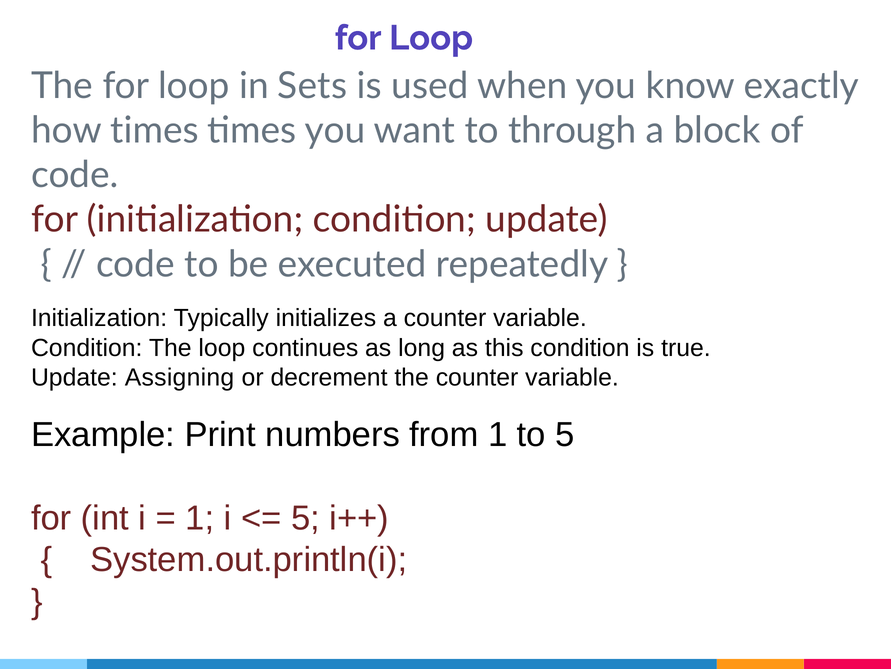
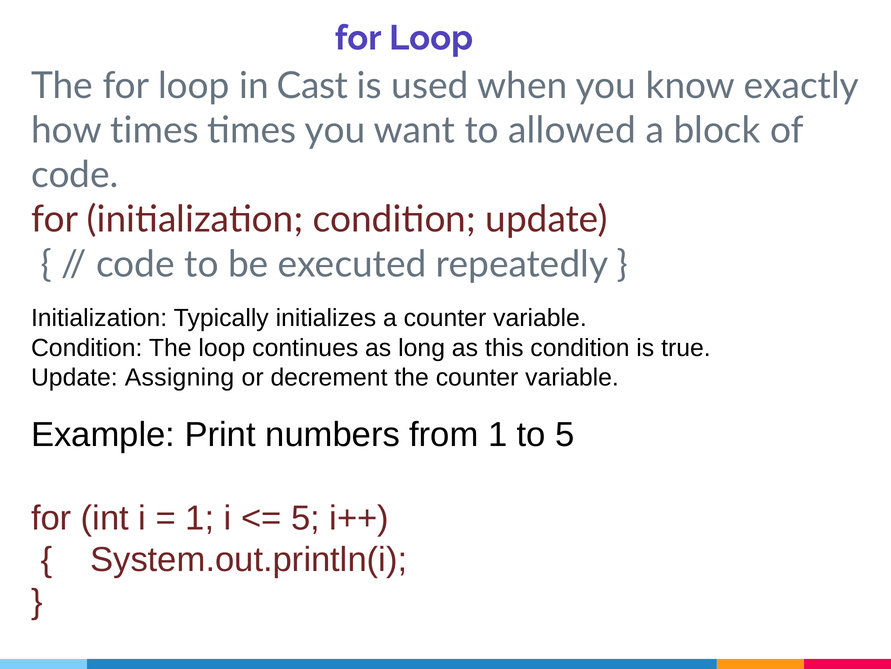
Sets: Sets -> Cast (312, 86)
through: through -> allowed (572, 130)
